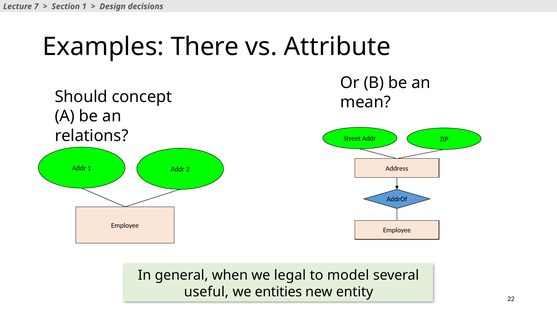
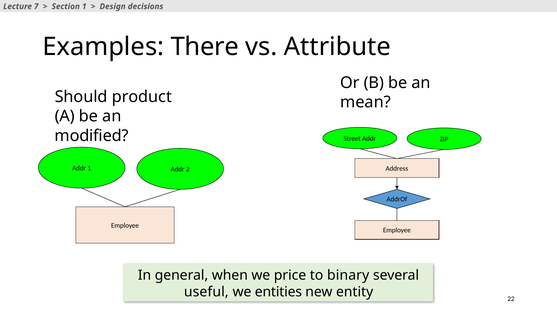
concept: concept -> product (142, 97)
relations: relations -> modified (92, 136)
legal: legal -> price (290, 275)
model: model -> binary (348, 275)
